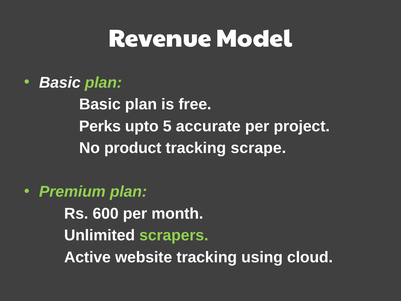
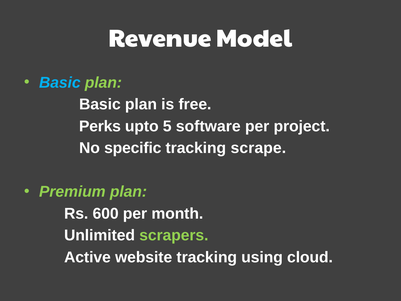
Basic colour: white -> light blue (60, 83)
accurate: accurate -> software (208, 126)
product: product -> specific (133, 148)
